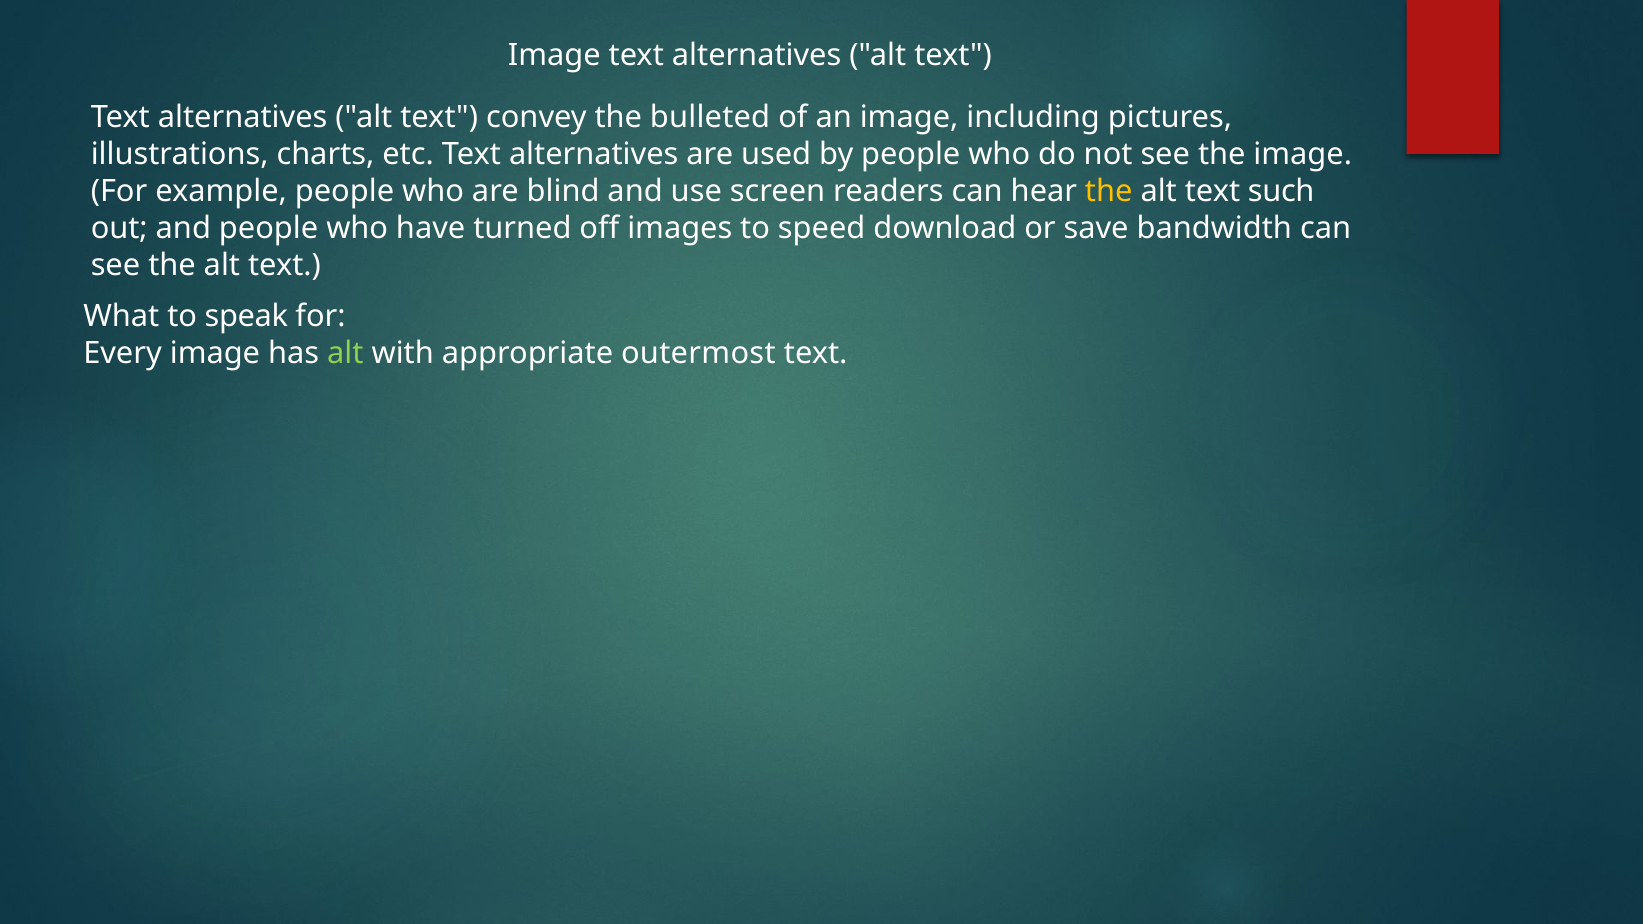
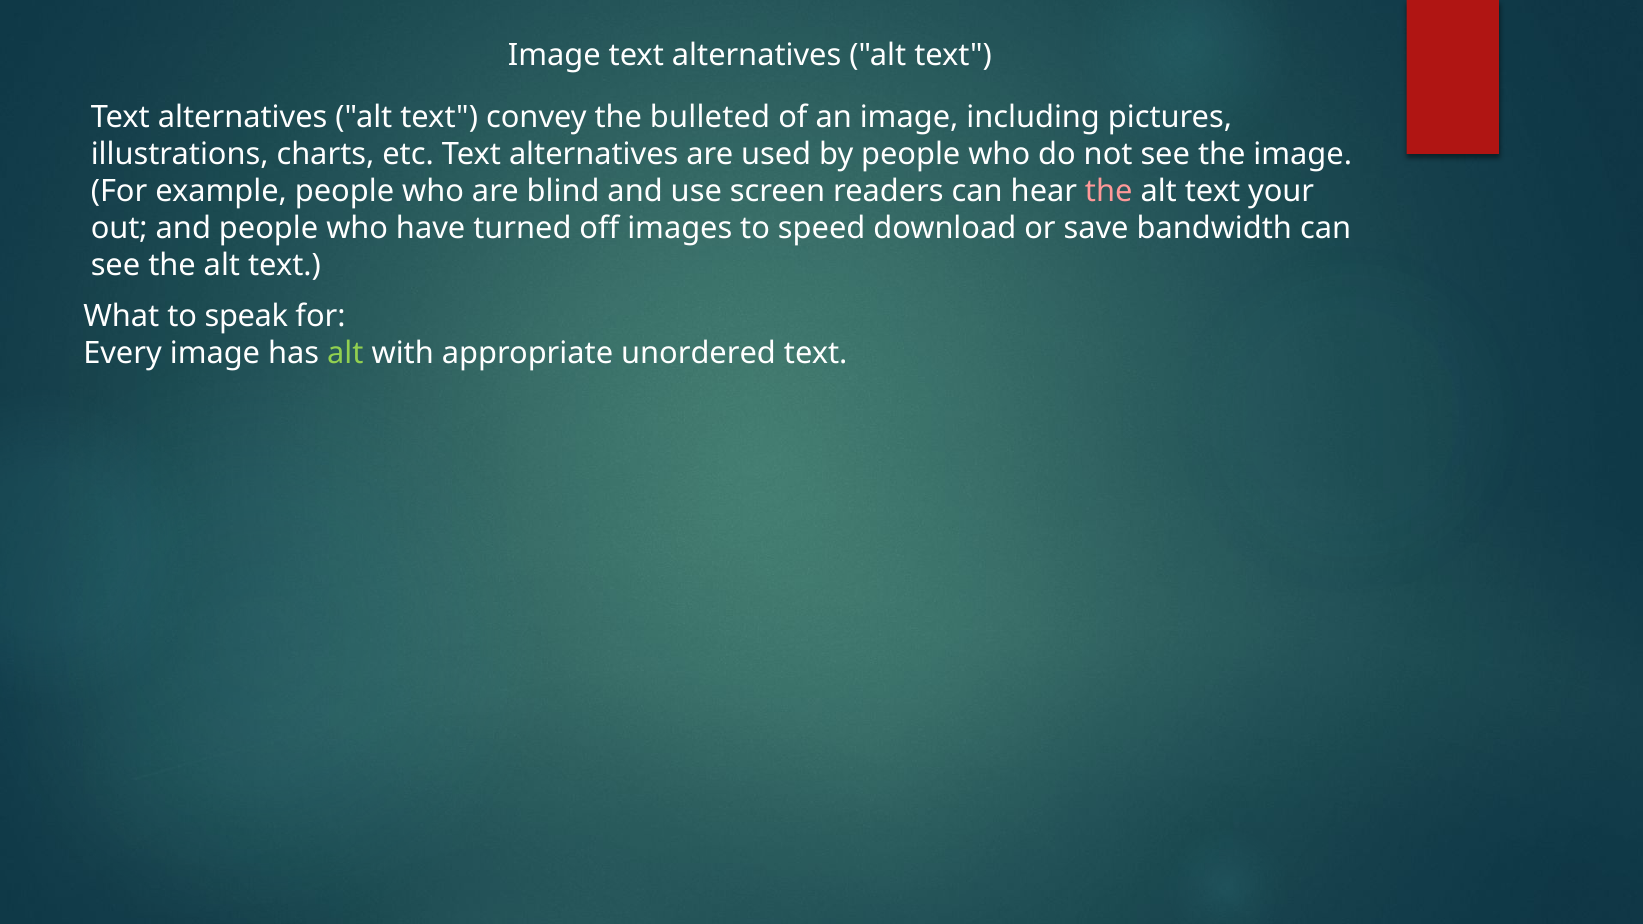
the colour: yellow -> pink (1109, 192)
such: such -> your (1281, 192)
outermost: outermost -> unordered (698, 354)
